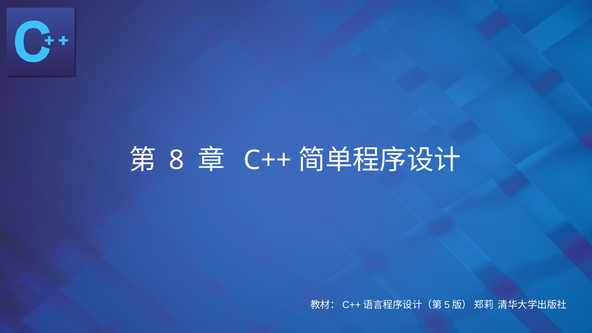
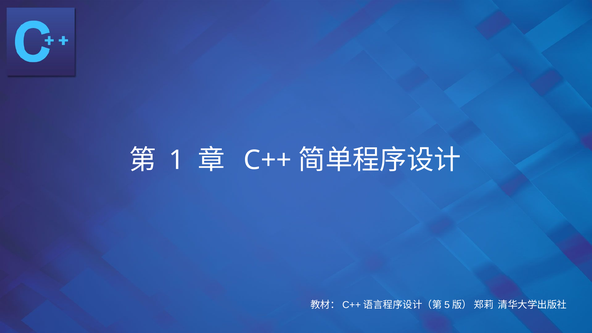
8: 8 -> 1 (177, 160)
